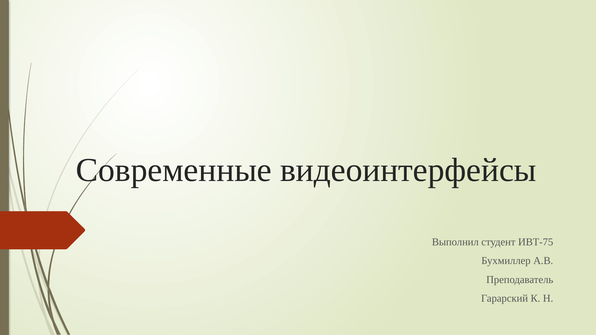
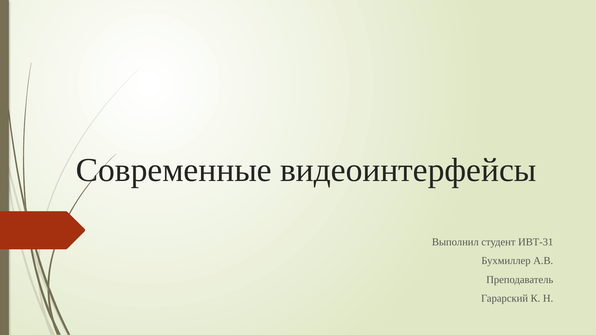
ИВТ-75: ИВТ-75 -> ИВТ-31 (536, 242)
